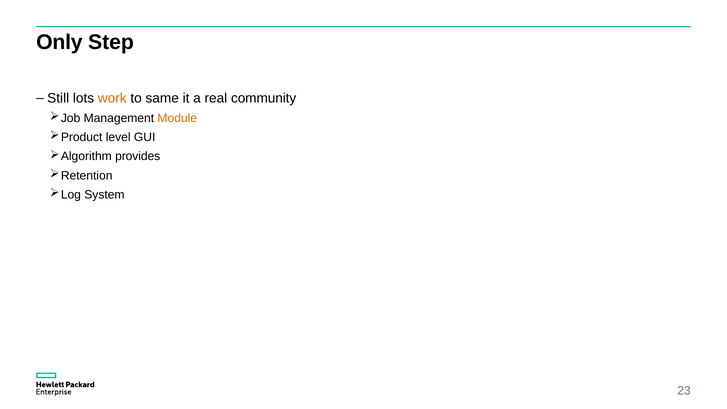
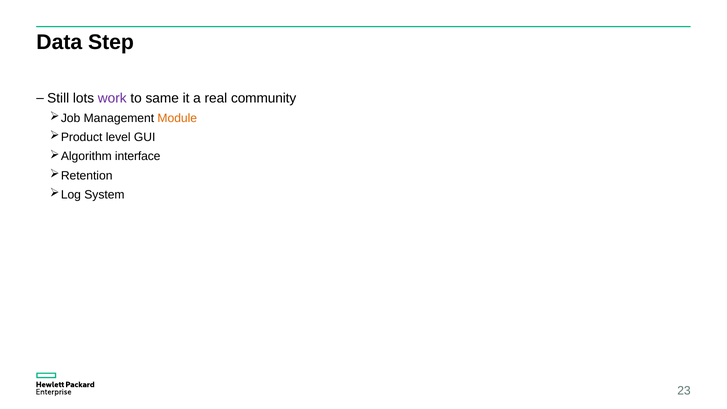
Only: Only -> Data (59, 42)
work colour: orange -> purple (112, 98)
provides: provides -> interface (138, 156)
